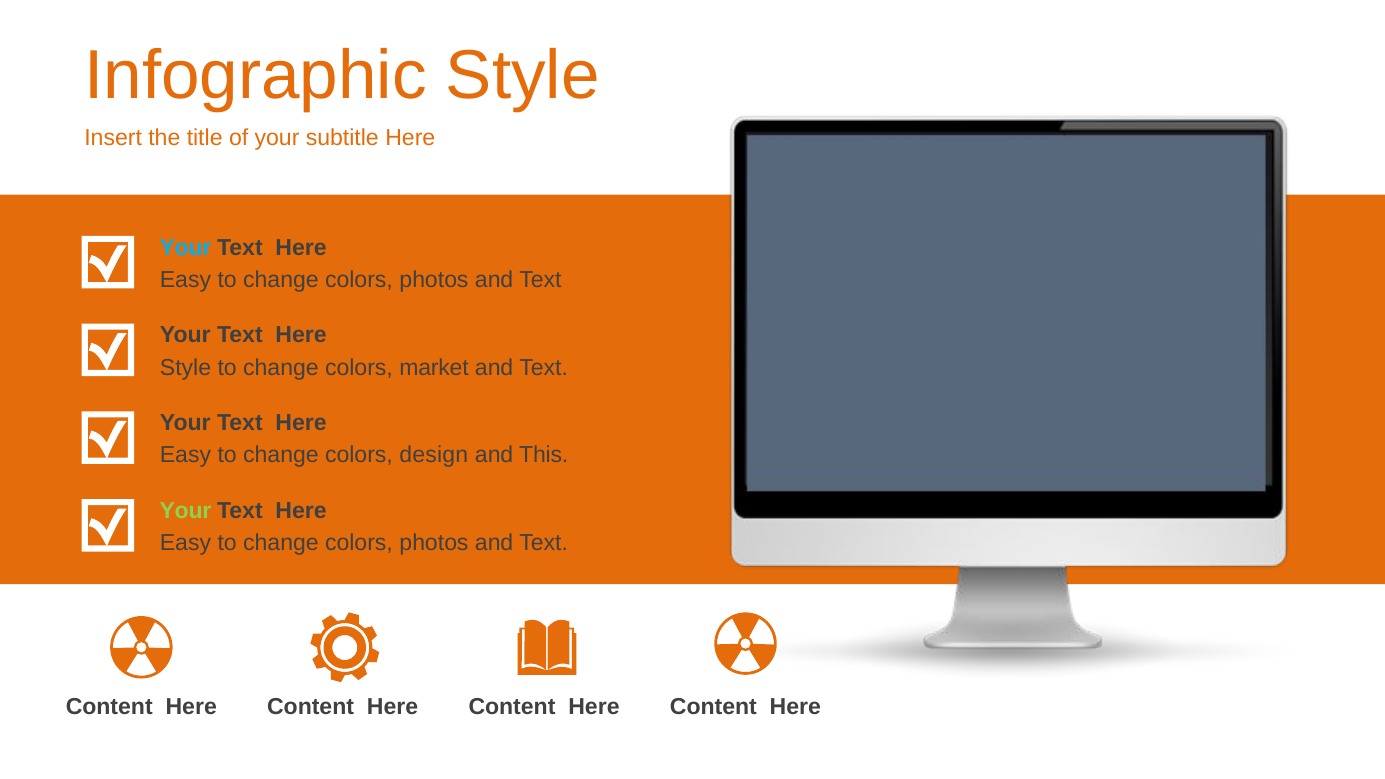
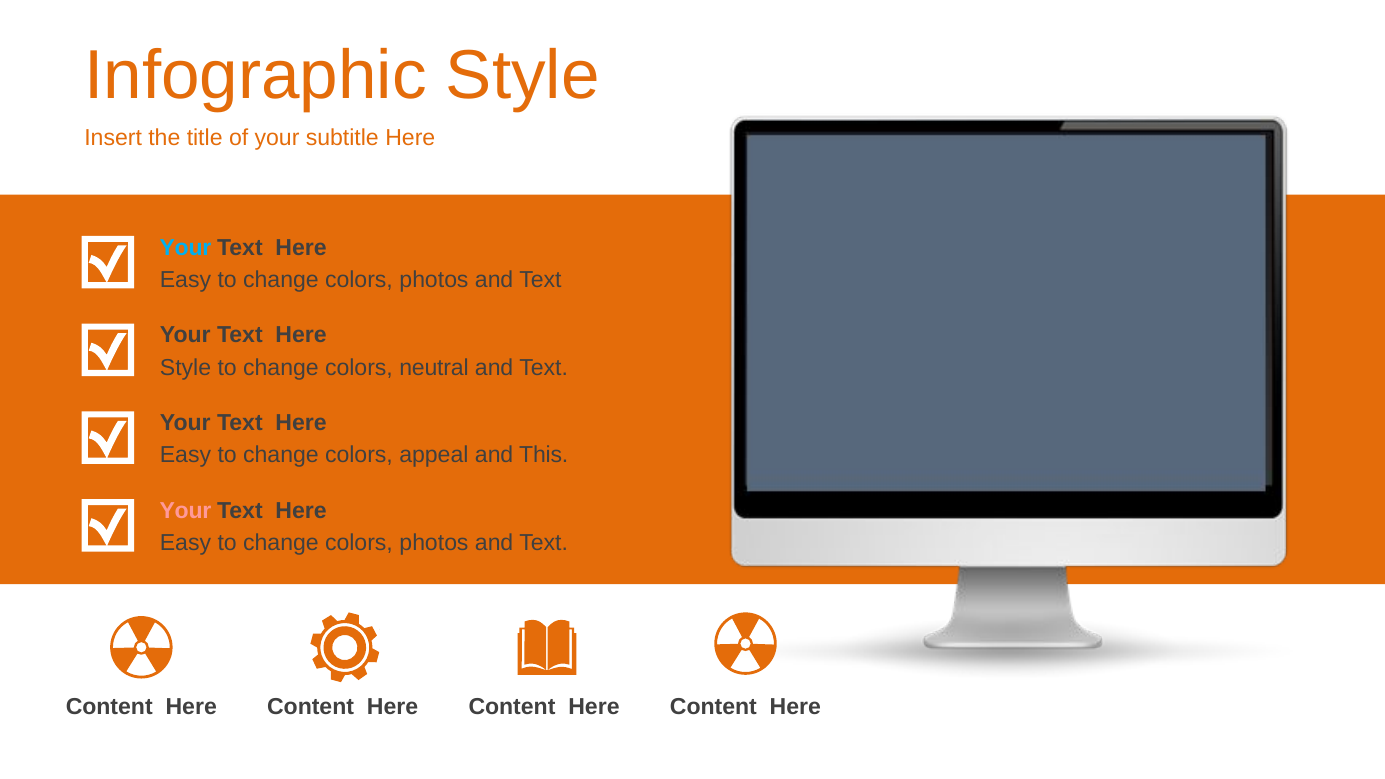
market: market -> neutral (434, 367)
design: design -> appeal (434, 455)
Your colour: light green -> pink (185, 511)
